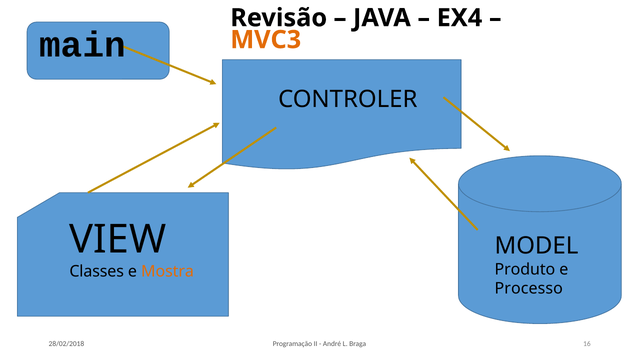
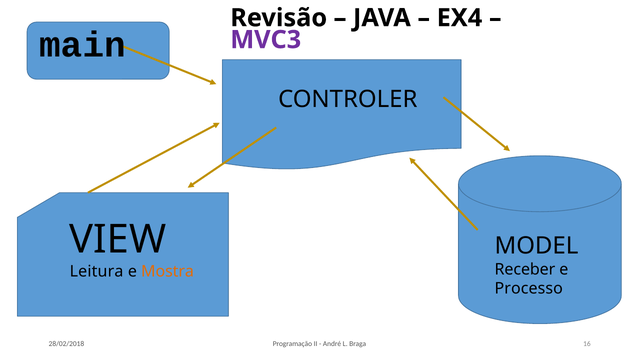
MVC3 colour: orange -> purple (266, 40)
Produto: Produto -> Receber (525, 269)
Classes: Classes -> Leitura (97, 271)
